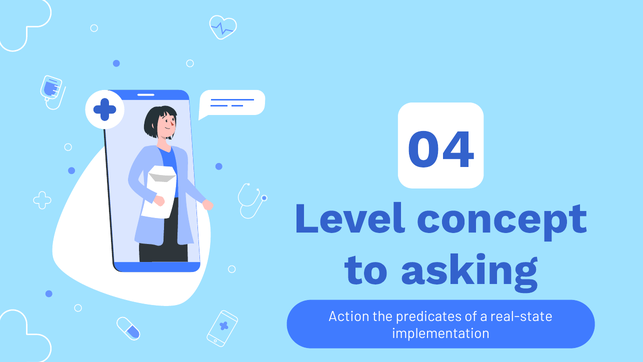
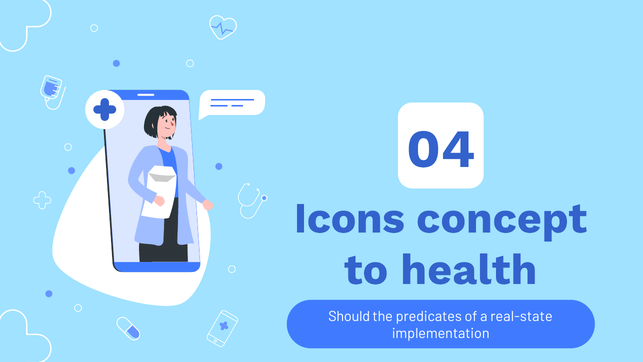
Level: Level -> Icons (349, 218)
asking: asking -> health (469, 270)
Action: Action -> Should (349, 316)
